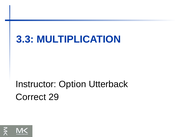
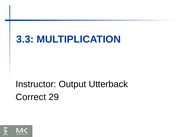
Option: Option -> Output (73, 84)
